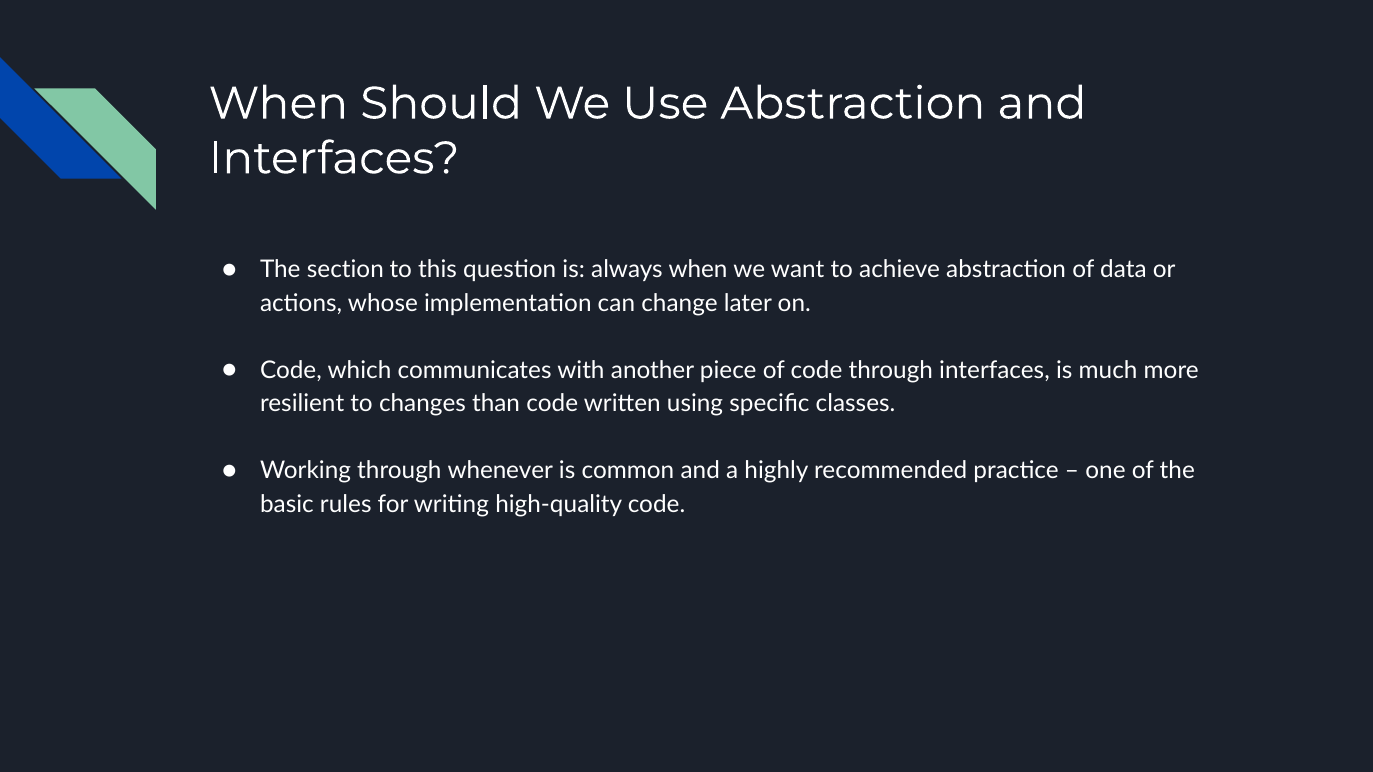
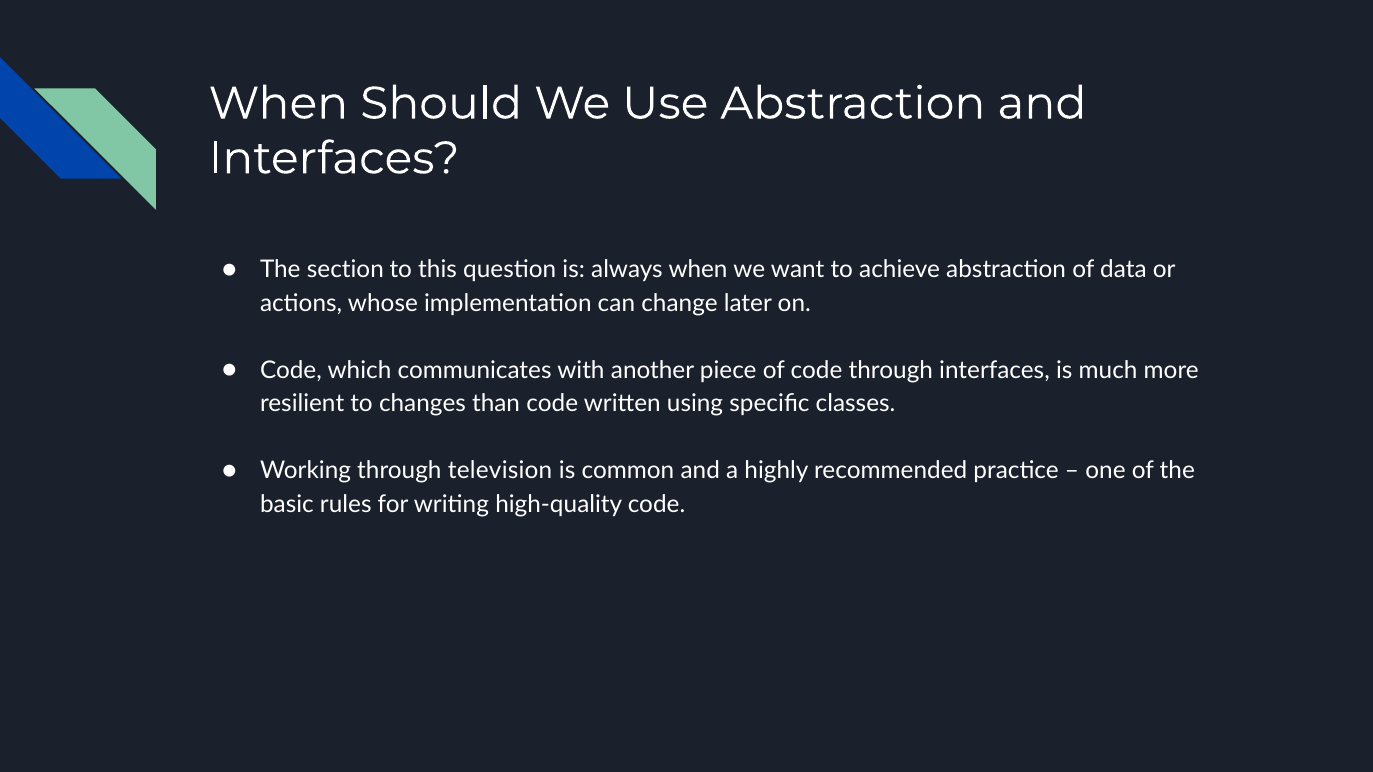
whenever: whenever -> television (500, 471)
